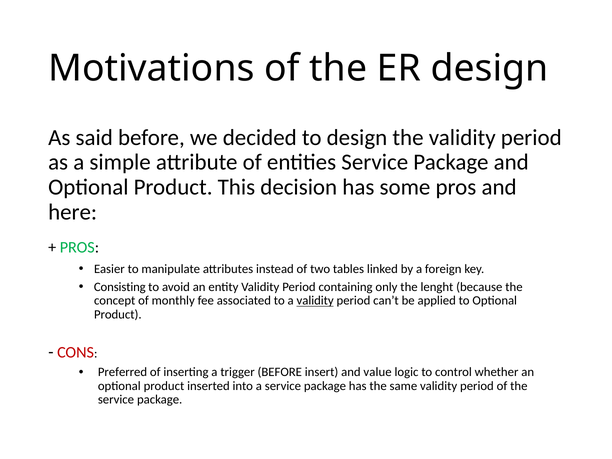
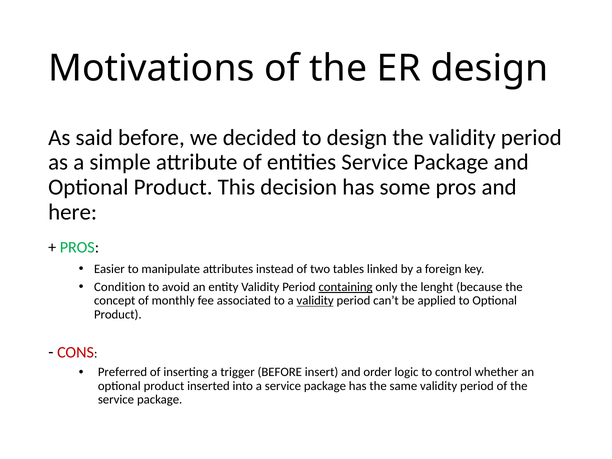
Consisting: Consisting -> Condition (120, 287)
containing underline: none -> present (346, 287)
value: value -> order (378, 372)
